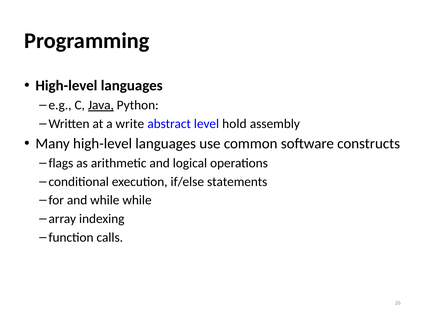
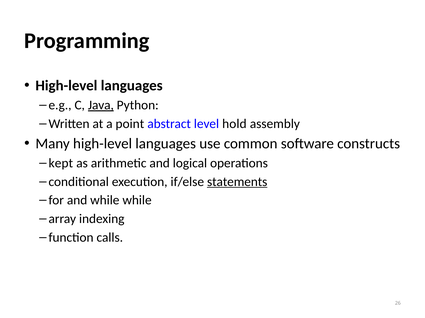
write: write -> point (130, 124)
flags: flags -> kept (61, 164)
statements underline: none -> present (237, 182)
